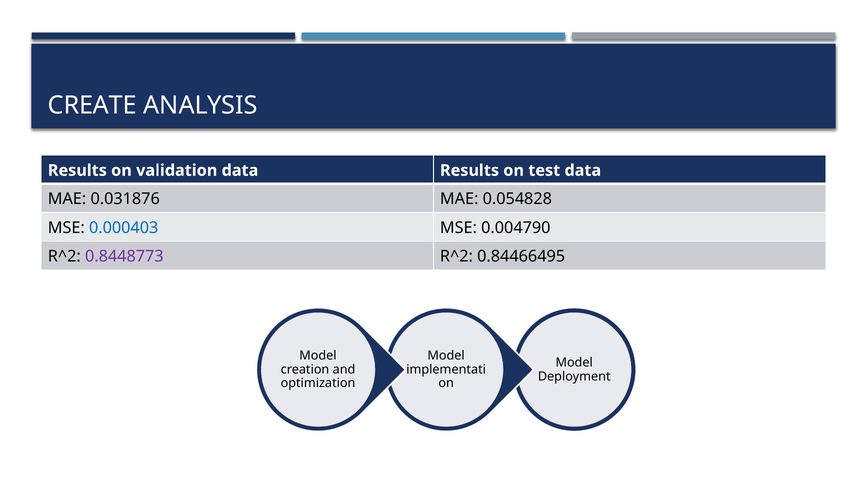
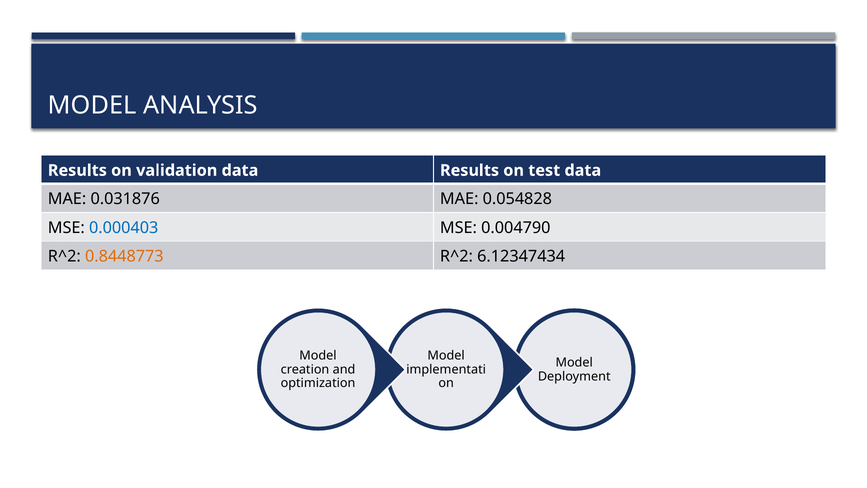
CREATE: CREATE -> MODEL (92, 105)
0.8448773 colour: purple -> orange (124, 256)
0.84466495: 0.84466495 -> 6.12347434 (521, 256)
